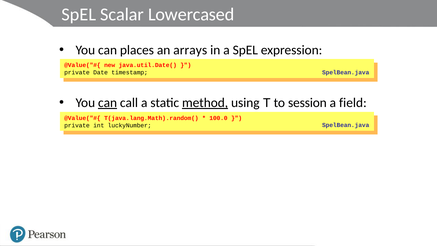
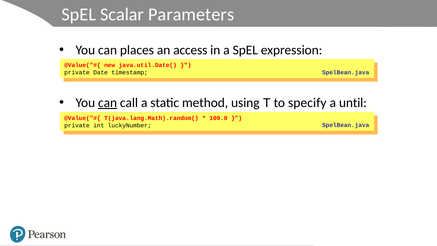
Lowercased: Lowercased -> Parameters (191, 15)
arrays: arrays -> access (190, 50)
method underline: present -> none (205, 103)
session: session -> specify (307, 103)
field: field -> until (353, 103)
